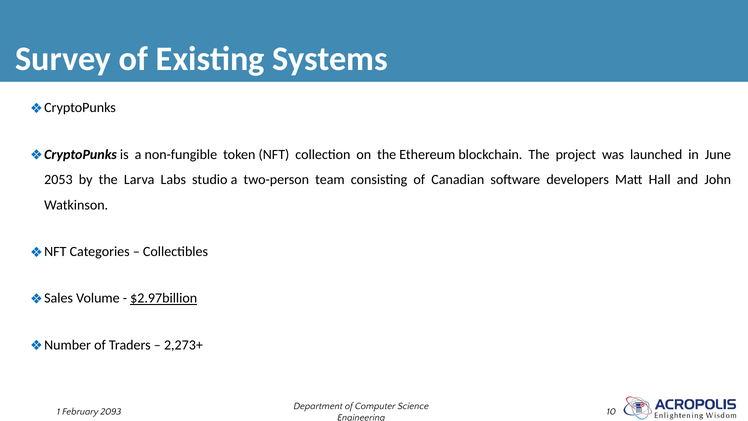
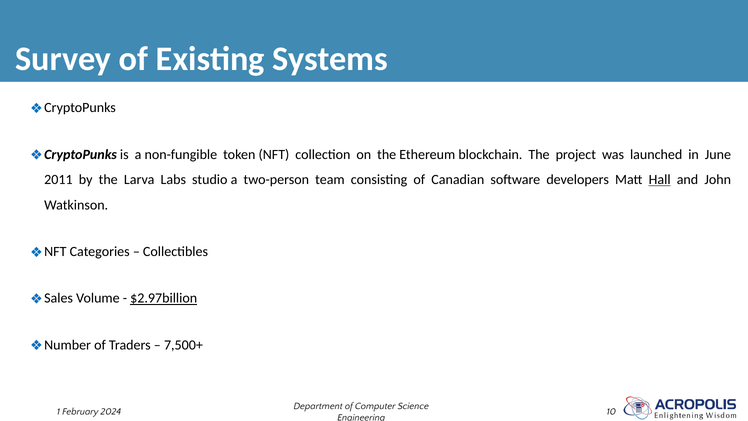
2053: 2053 -> 2011 (58, 180)
Hall underline: none -> present (660, 180)
2,273+: 2,273+ -> 7,500+ (183, 345)
2093: 2093 -> 2024 (111, 412)
